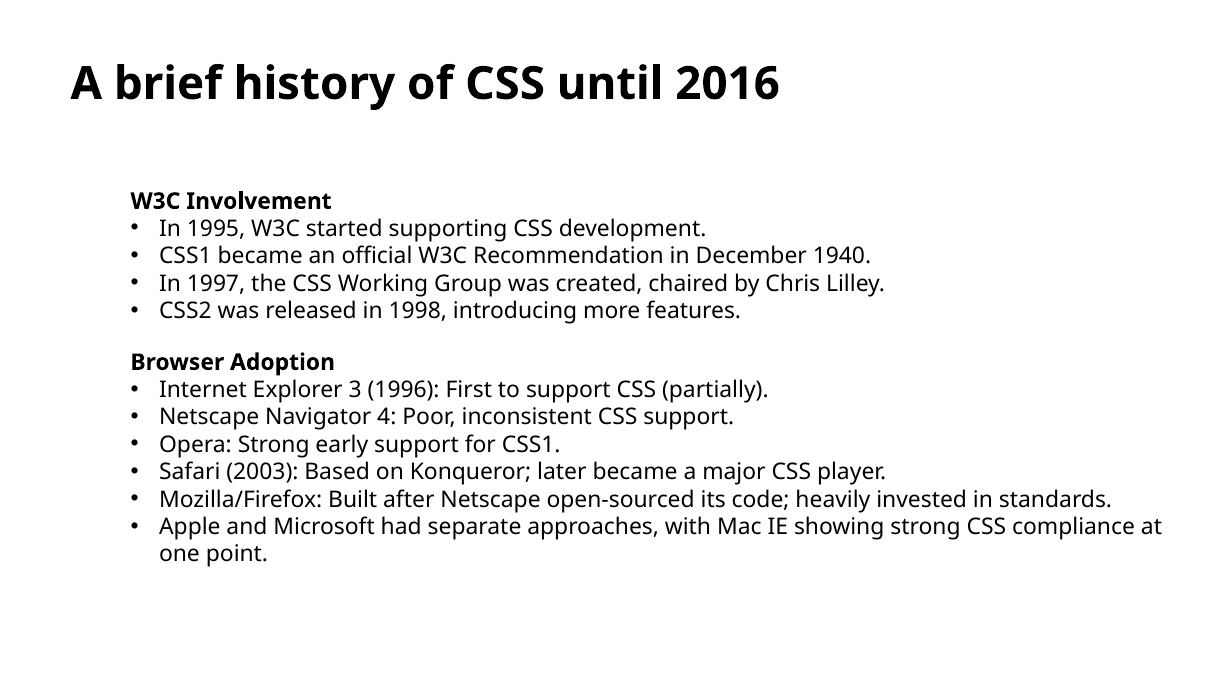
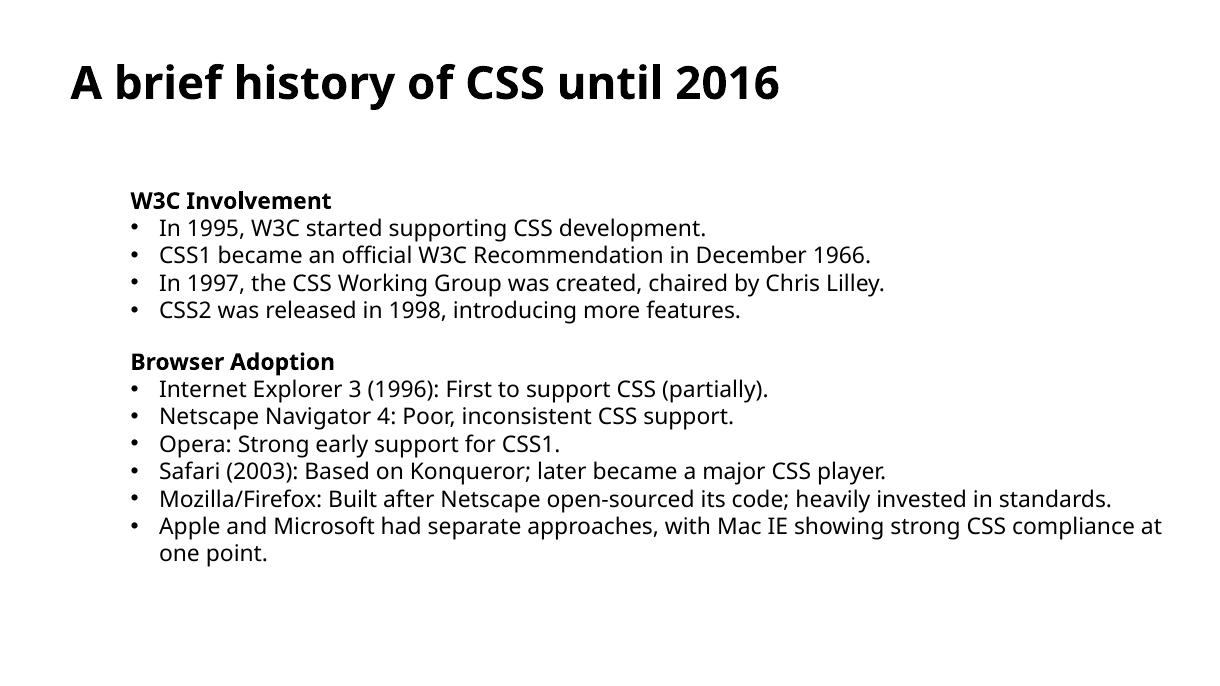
1940: 1940 -> 1966 (842, 256)
